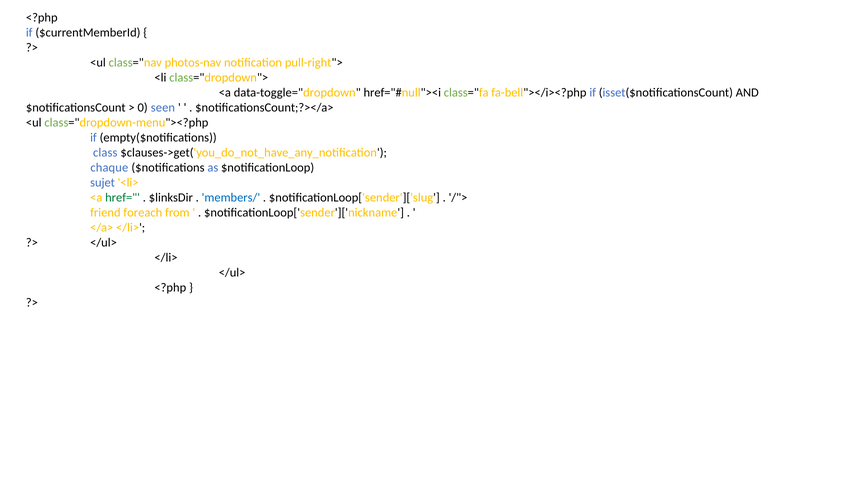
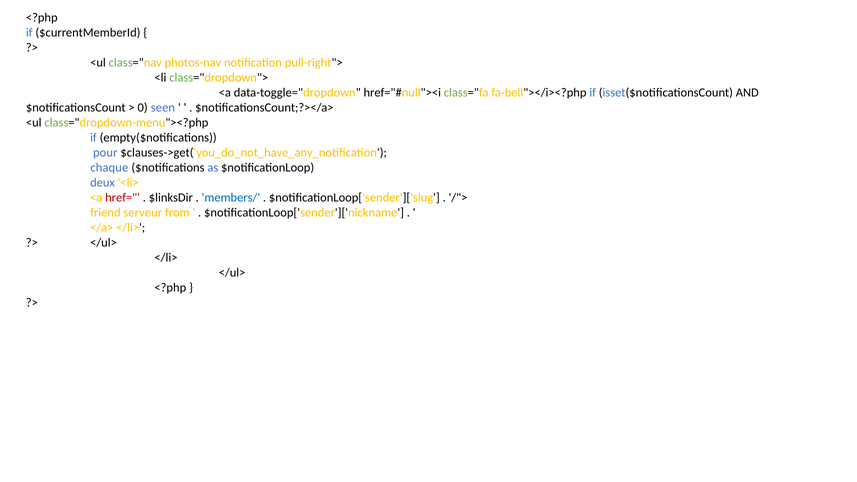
class: class -> pour (105, 153)
sujet: sujet -> deux (103, 183)
href= colour: green -> red (123, 198)
foreach: foreach -> serveur (143, 213)
